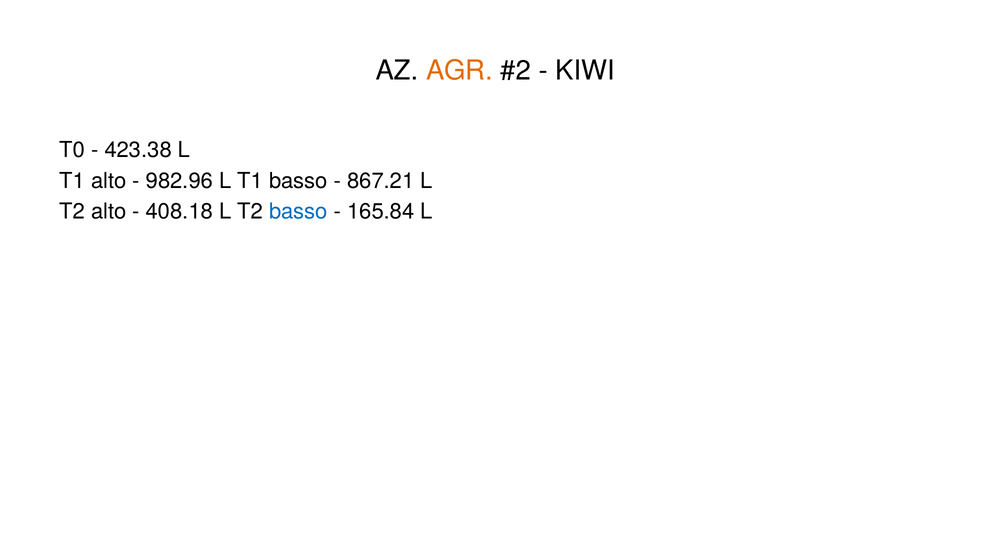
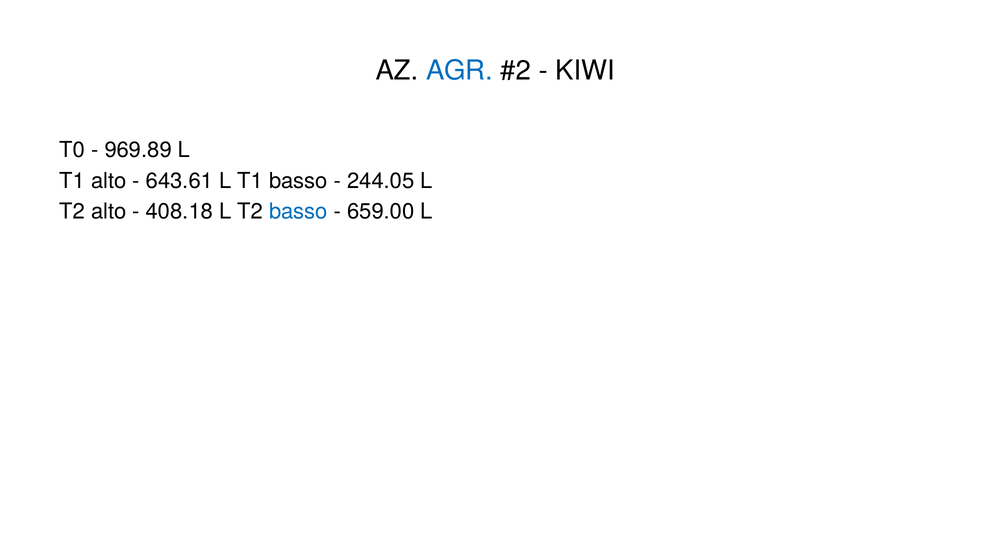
AGR colour: orange -> blue (459, 71)
423.38: 423.38 -> 969.89 (138, 150)
982.96: 982.96 -> 643.61 (179, 181)
867.21: 867.21 -> 244.05 (381, 181)
165.84: 165.84 -> 659.00 (381, 211)
